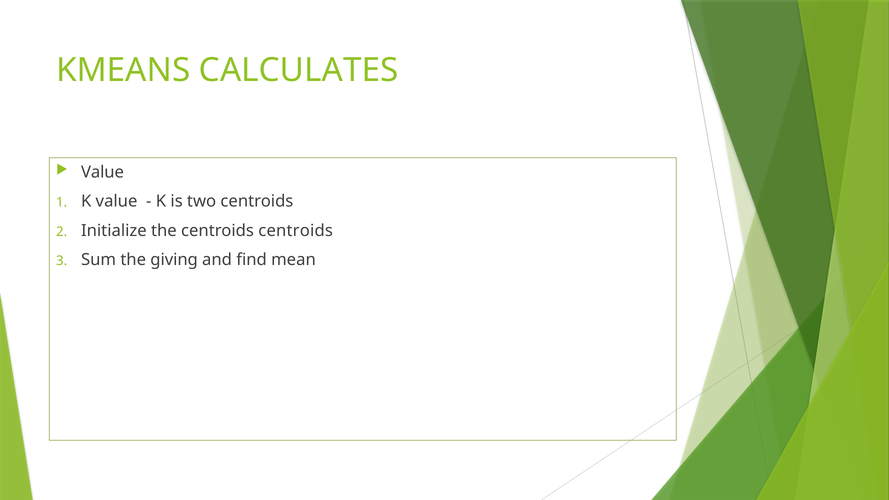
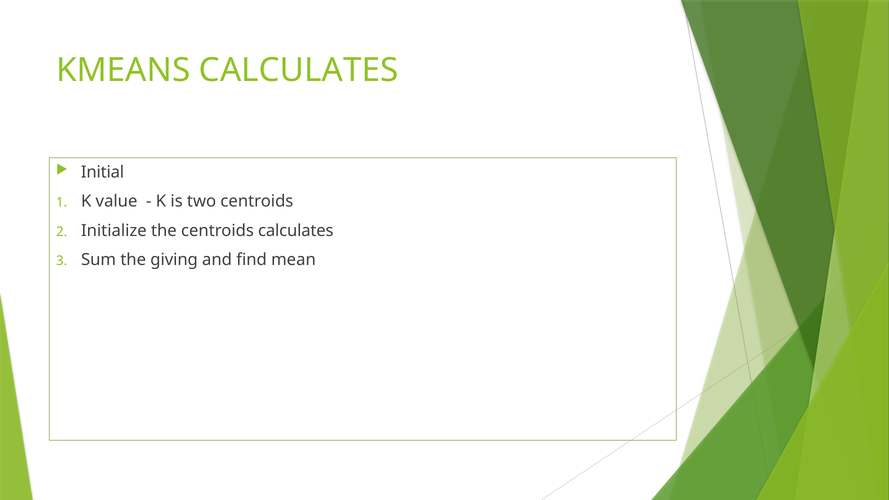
Value: Value -> Initial (103, 172)
centroids centroids: centroids -> calculates (296, 231)
